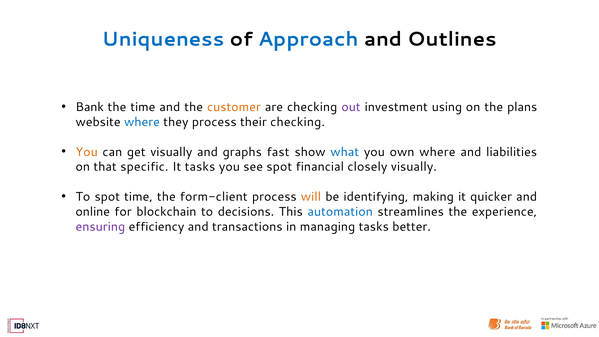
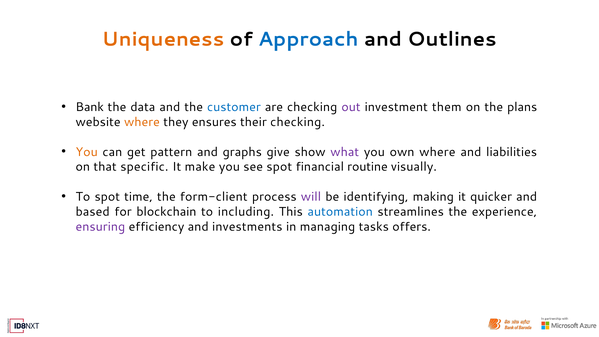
Uniqueness colour: blue -> orange (163, 39)
the time: time -> data (143, 107)
customer colour: orange -> blue (234, 107)
using: using -> them (447, 107)
where colour: blue -> orange (142, 122)
they process: process -> ensures (214, 122)
get visually: visually -> pattern (171, 152)
fast: fast -> give (278, 152)
what colour: blue -> purple (345, 152)
It tasks: tasks -> make (200, 167)
closely: closely -> routine (367, 167)
will colour: orange -> purple (311, 197)
online: online -> based (93, 212)
decisions: decisions -> including (246, 212)
transactions: transactions -> investments (247, 227)
better: better -> offers (412, 227)
